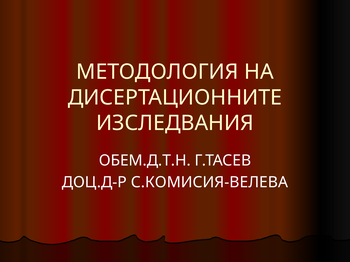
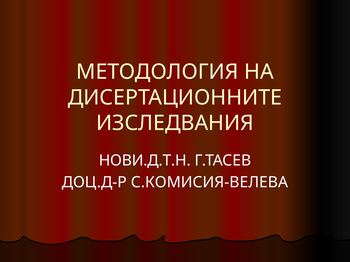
ОБЕМ.Д.Т.Н: ОБЕМ.Д.Т.Н -> НОВИ.Д.Т.Н (145, 161)
